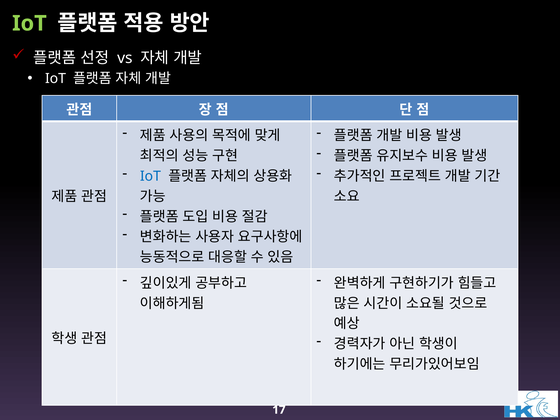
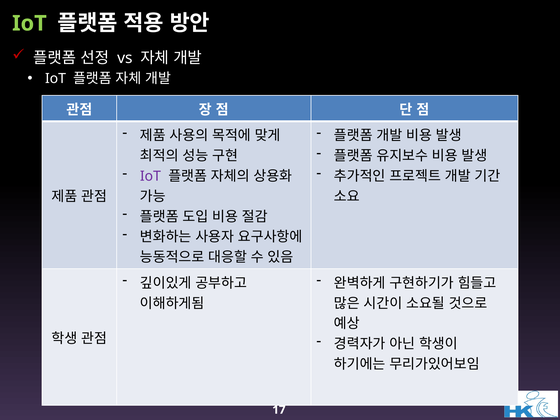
IoT colour: blue -> purple (150, 176)
